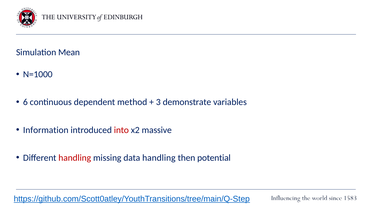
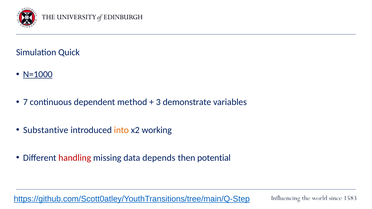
Mean: Mean -> Quick (69, 52)
N=1000 underline: none -> present (38, 74)
6: 6 -> 7 (25, 102)
Information: Information -> Substantive (46, 130)
into colour: red -> orange (121, 130)
massive: massive -> working (157, 130)
data handling: handling -> depends (159, 158)
